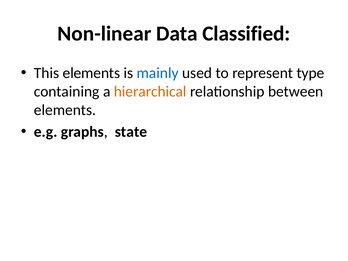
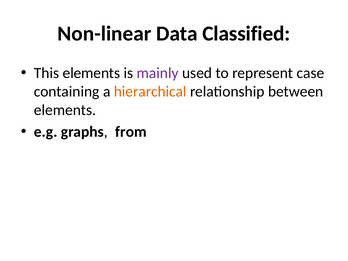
mainly colour: blue -> purple (158, 73)
type: type -> case (310, 73)
state: state -> from (131, 132)
